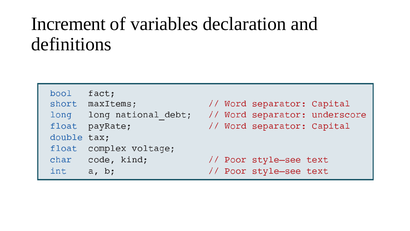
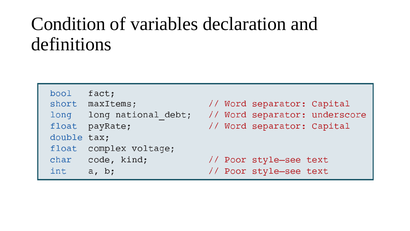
Increment: Increment -> Condition (68, 24)
